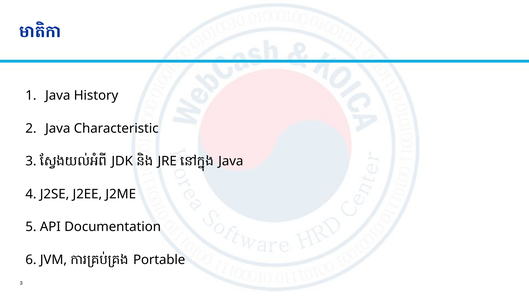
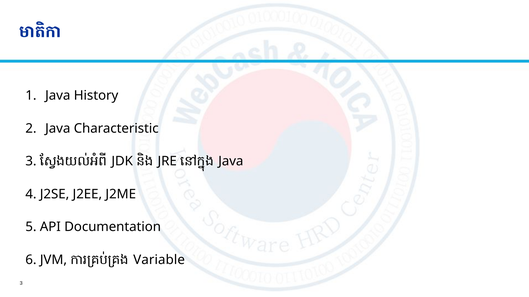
Portable: Portable -> Variable (159, 260)
